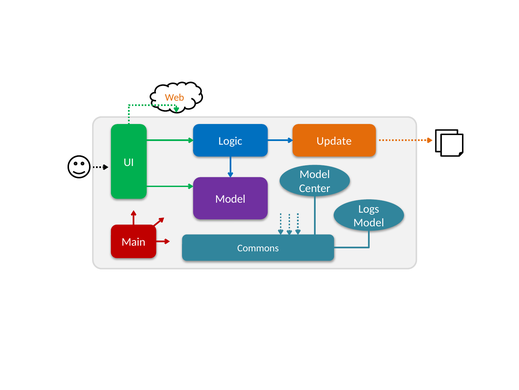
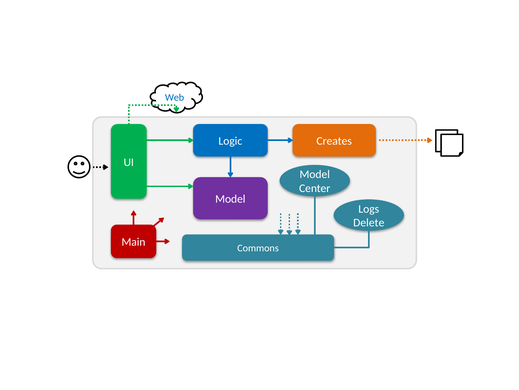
Web colour: orange -> blue (175, 97)
Update: Update -> Creates (334, 141)
Model: Model -> Delete (369, 222)
